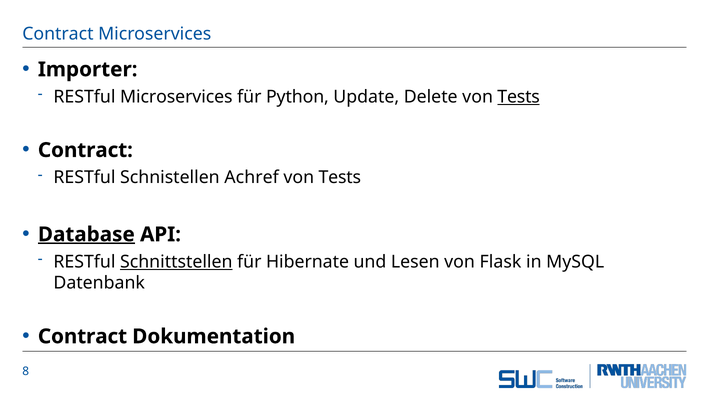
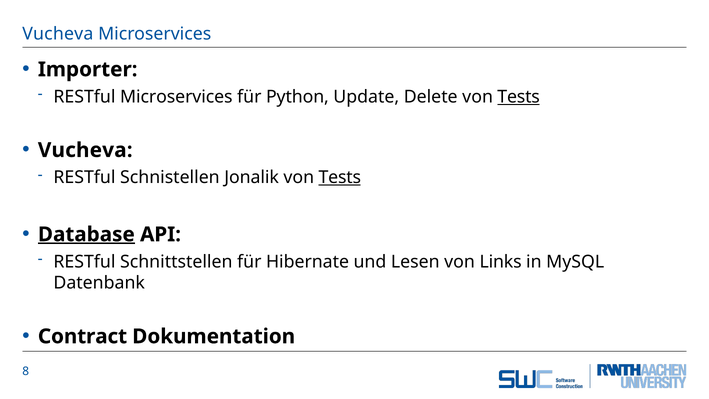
Contract: Contract -> Vucheva (58, 34)
Contract: Contract -> Vucheva (85, 150)
Achref: Achref -> Jonalik (252, 177)
Tests underline: none -> present (340, 177)
Schnittstellen underline: present -> none (176, 262)
Flask: Flask -> Links (501, 262)
